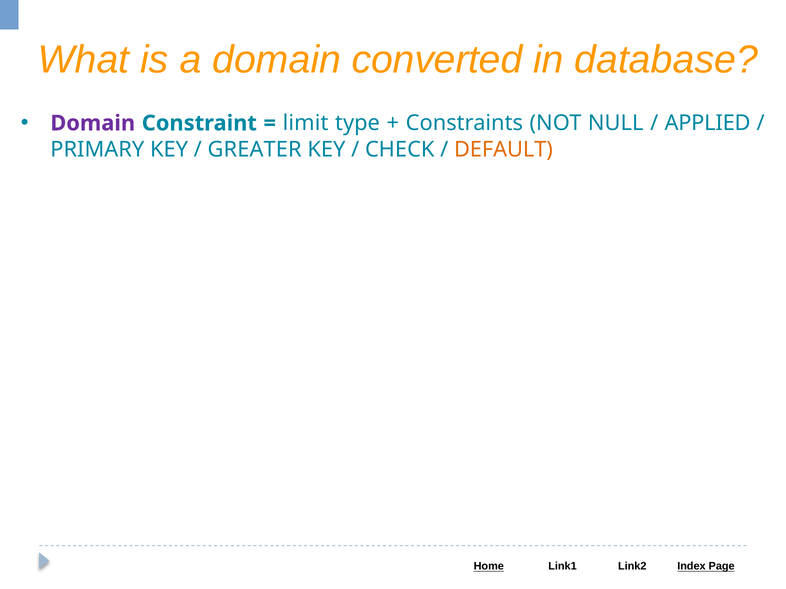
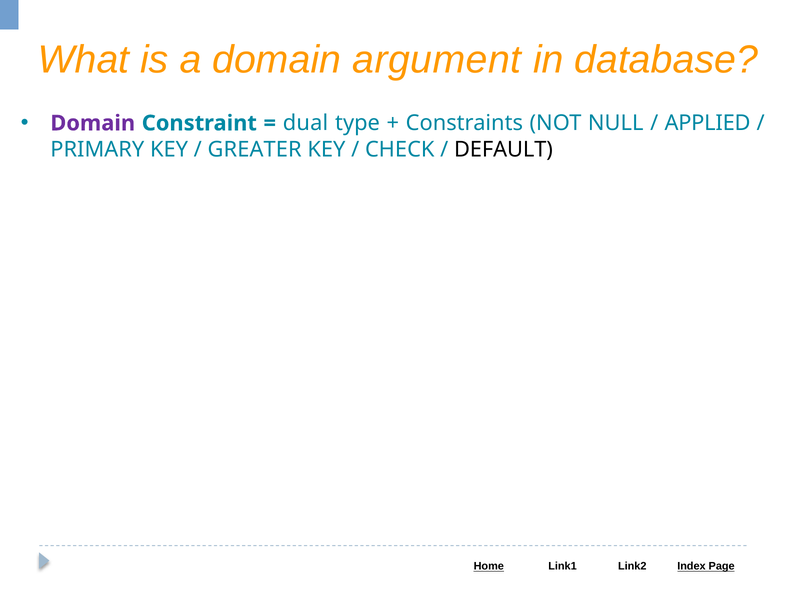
converted: converted -> argument (437, 60)
limit: limit -> dual (305, 123)
DEFAULT colour: orange -> black (503, 149)
